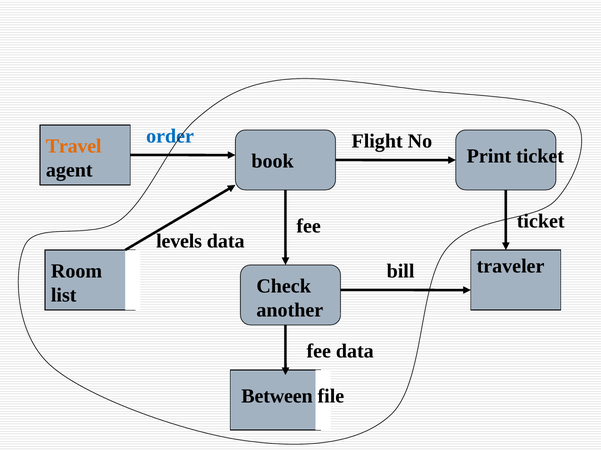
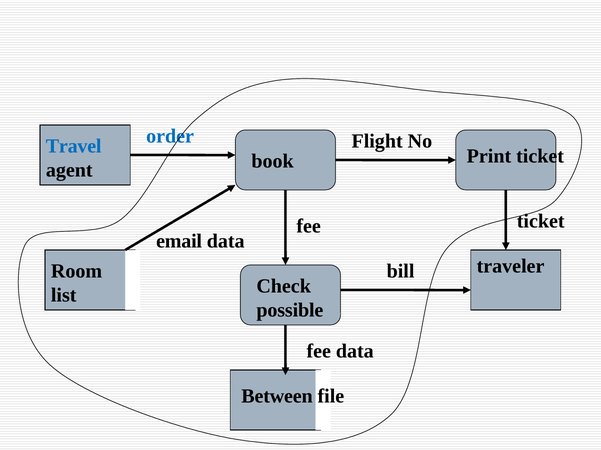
Travel colour: orange -> blue (74, 147)
levels: levels -> email (179, 242)
another: another -> possible (290, 311)
